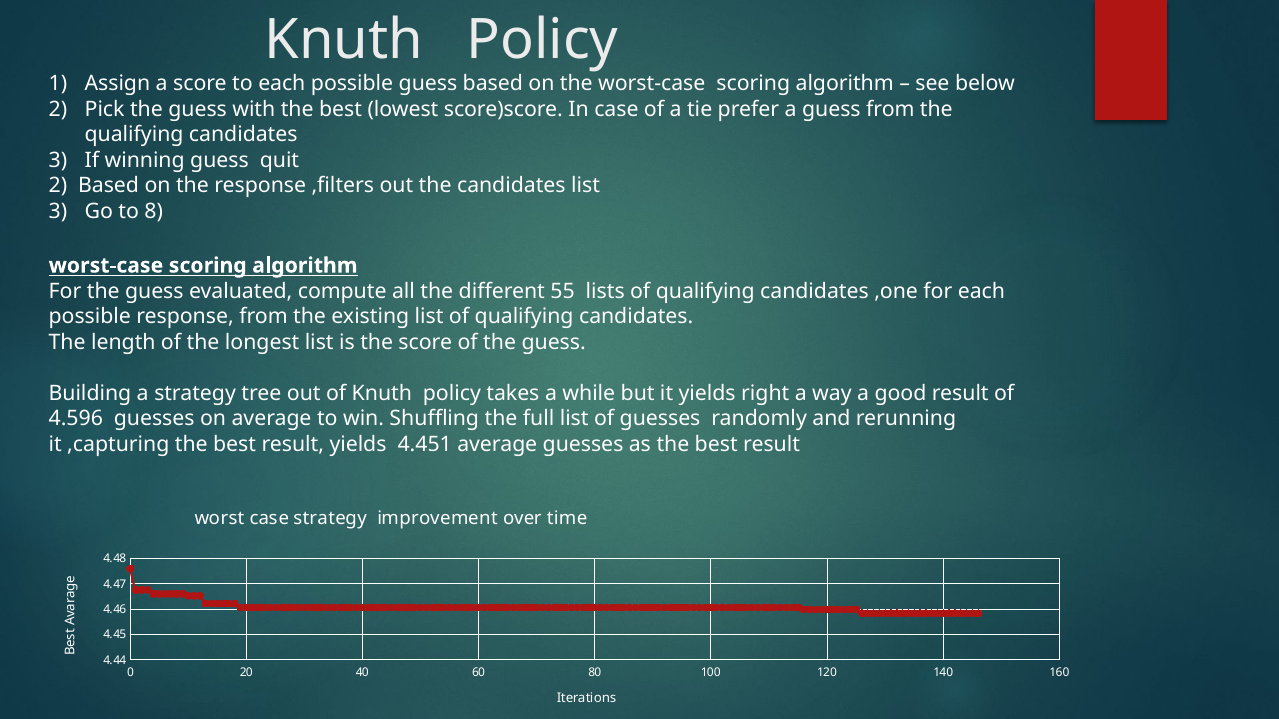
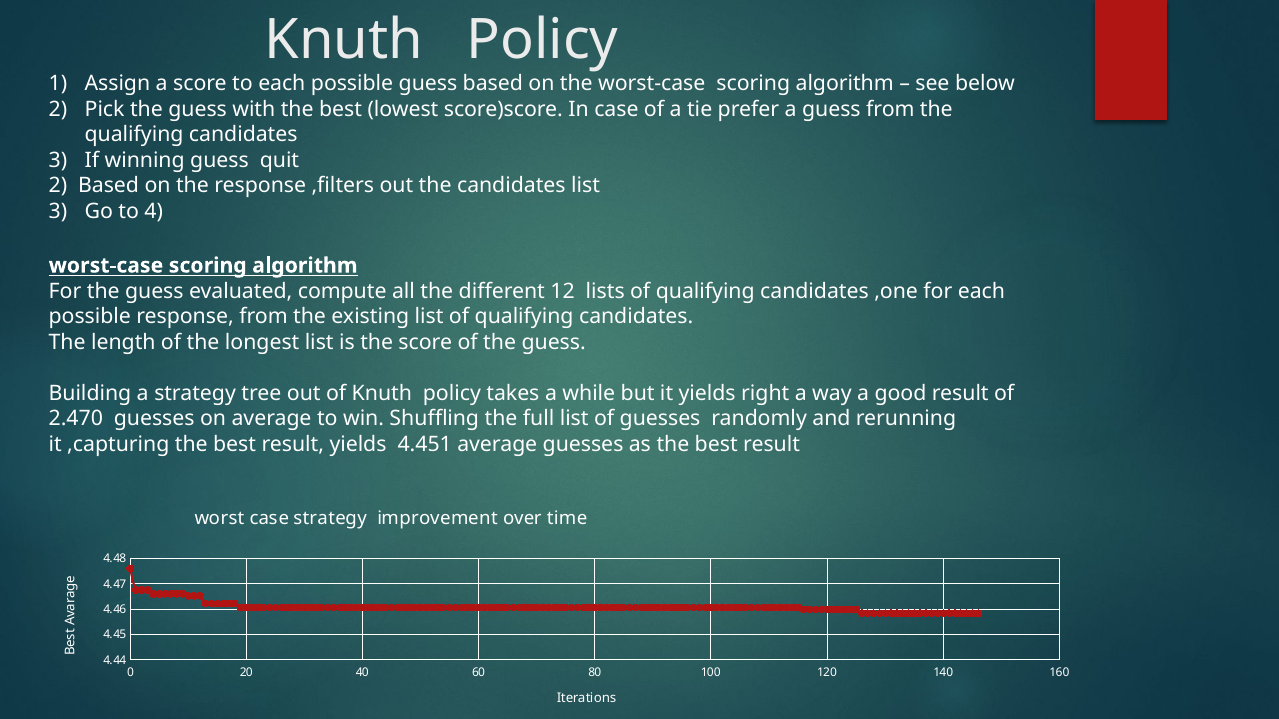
8: 8 -> 4 (154, 211)
55: 55 -> 12 (563, 291)
4.596: 4.596 -> 2.470 (76, 419)
